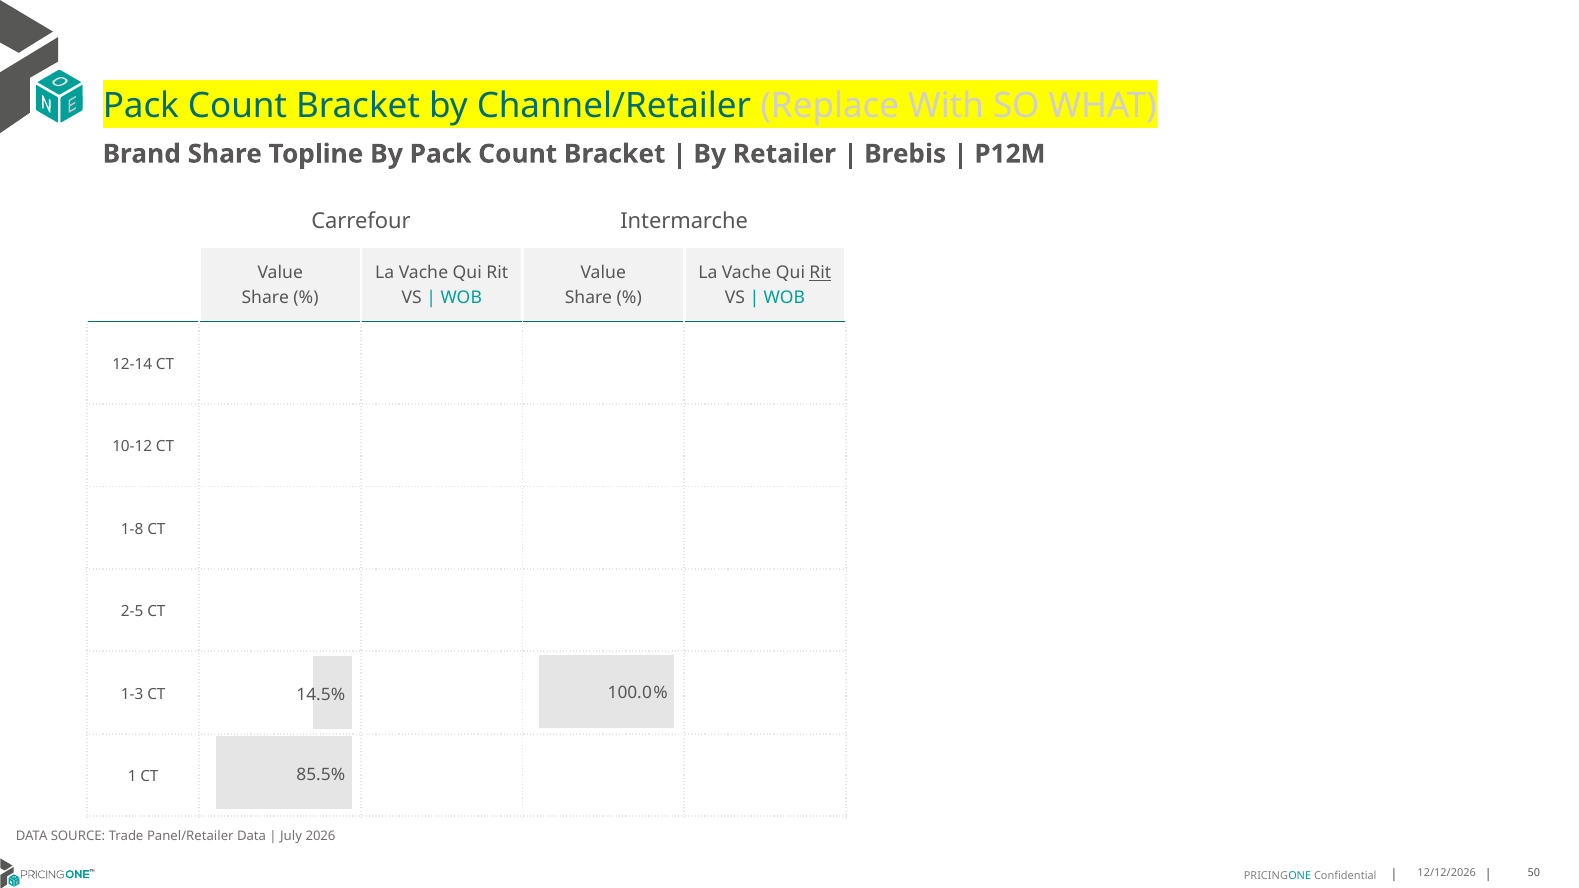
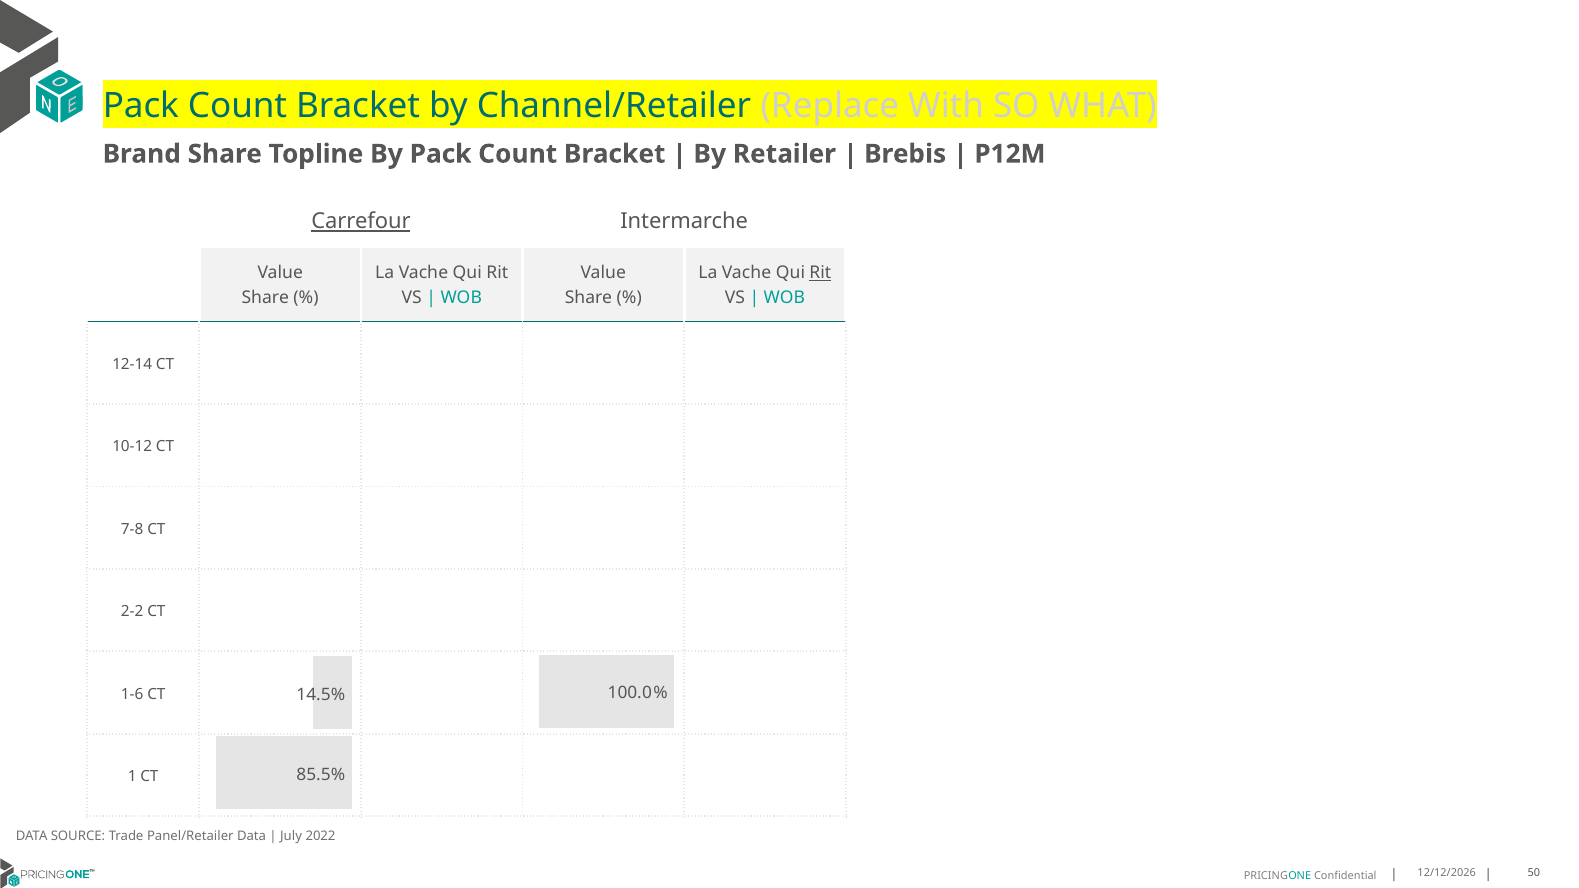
Carrefour underline: none -> present (361, 222)
1-8: 1-8 -> 7-8 (132, 529)
2-5: 2-5 -> 2-2 (132, 612)
1-3: 1-3 -> 1-6 (132, 694)
2026: 2026 -> 2022 (321, 837)
